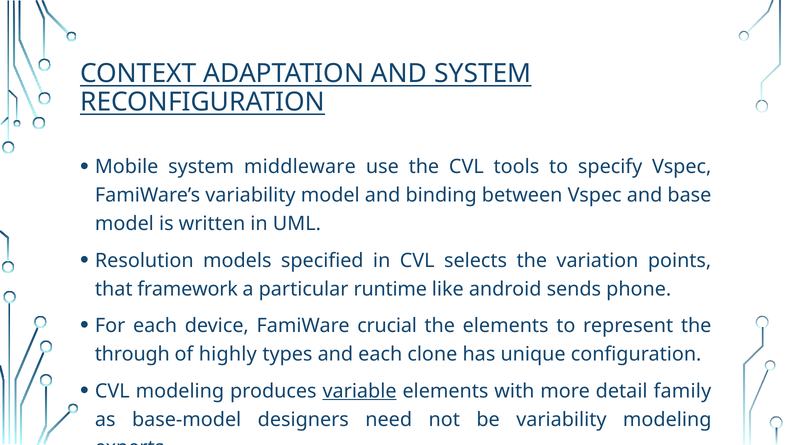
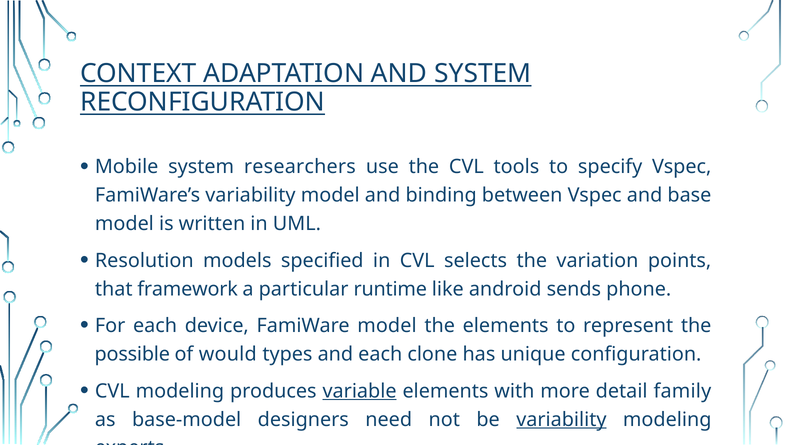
middleware: middleware -> researchers (300, 167)
FamiWare crucial: crucial -> model (387, 326)
through: through -> possible (132, 355)
highly: highly -> would (228, 355)
variability underline: none -> present (561, 420)
